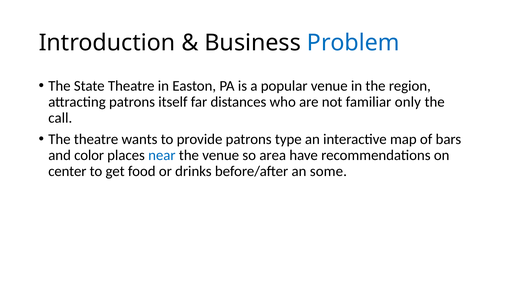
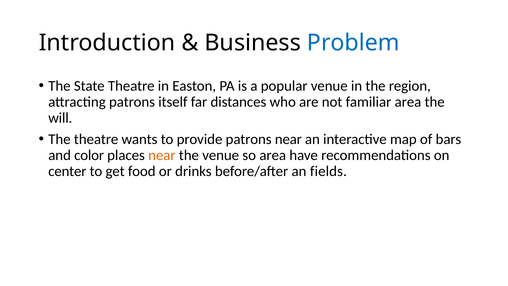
familiar only: only -> area (408, 102)
call: call -> will (60, 118)
patrons type: type -> near (288, 139)
near colour: blue -> orange (162, 155)
some: some -> fields (328, 171)
